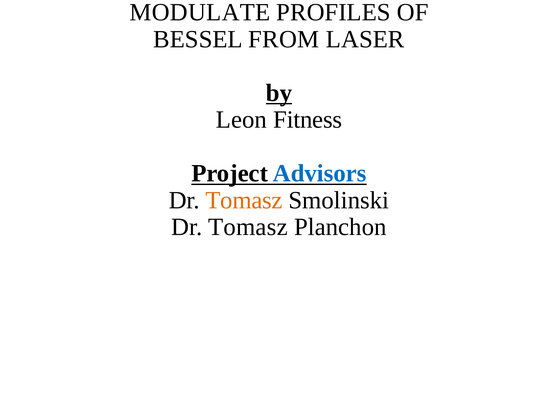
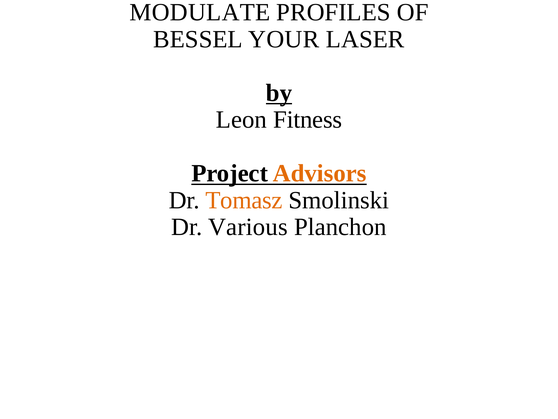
FROM: FROM -> YOUR (284, 39)
Advisors colour: blue -> orange (320, 173)
Tomasz: Tomasz -> Various (248, 227)
